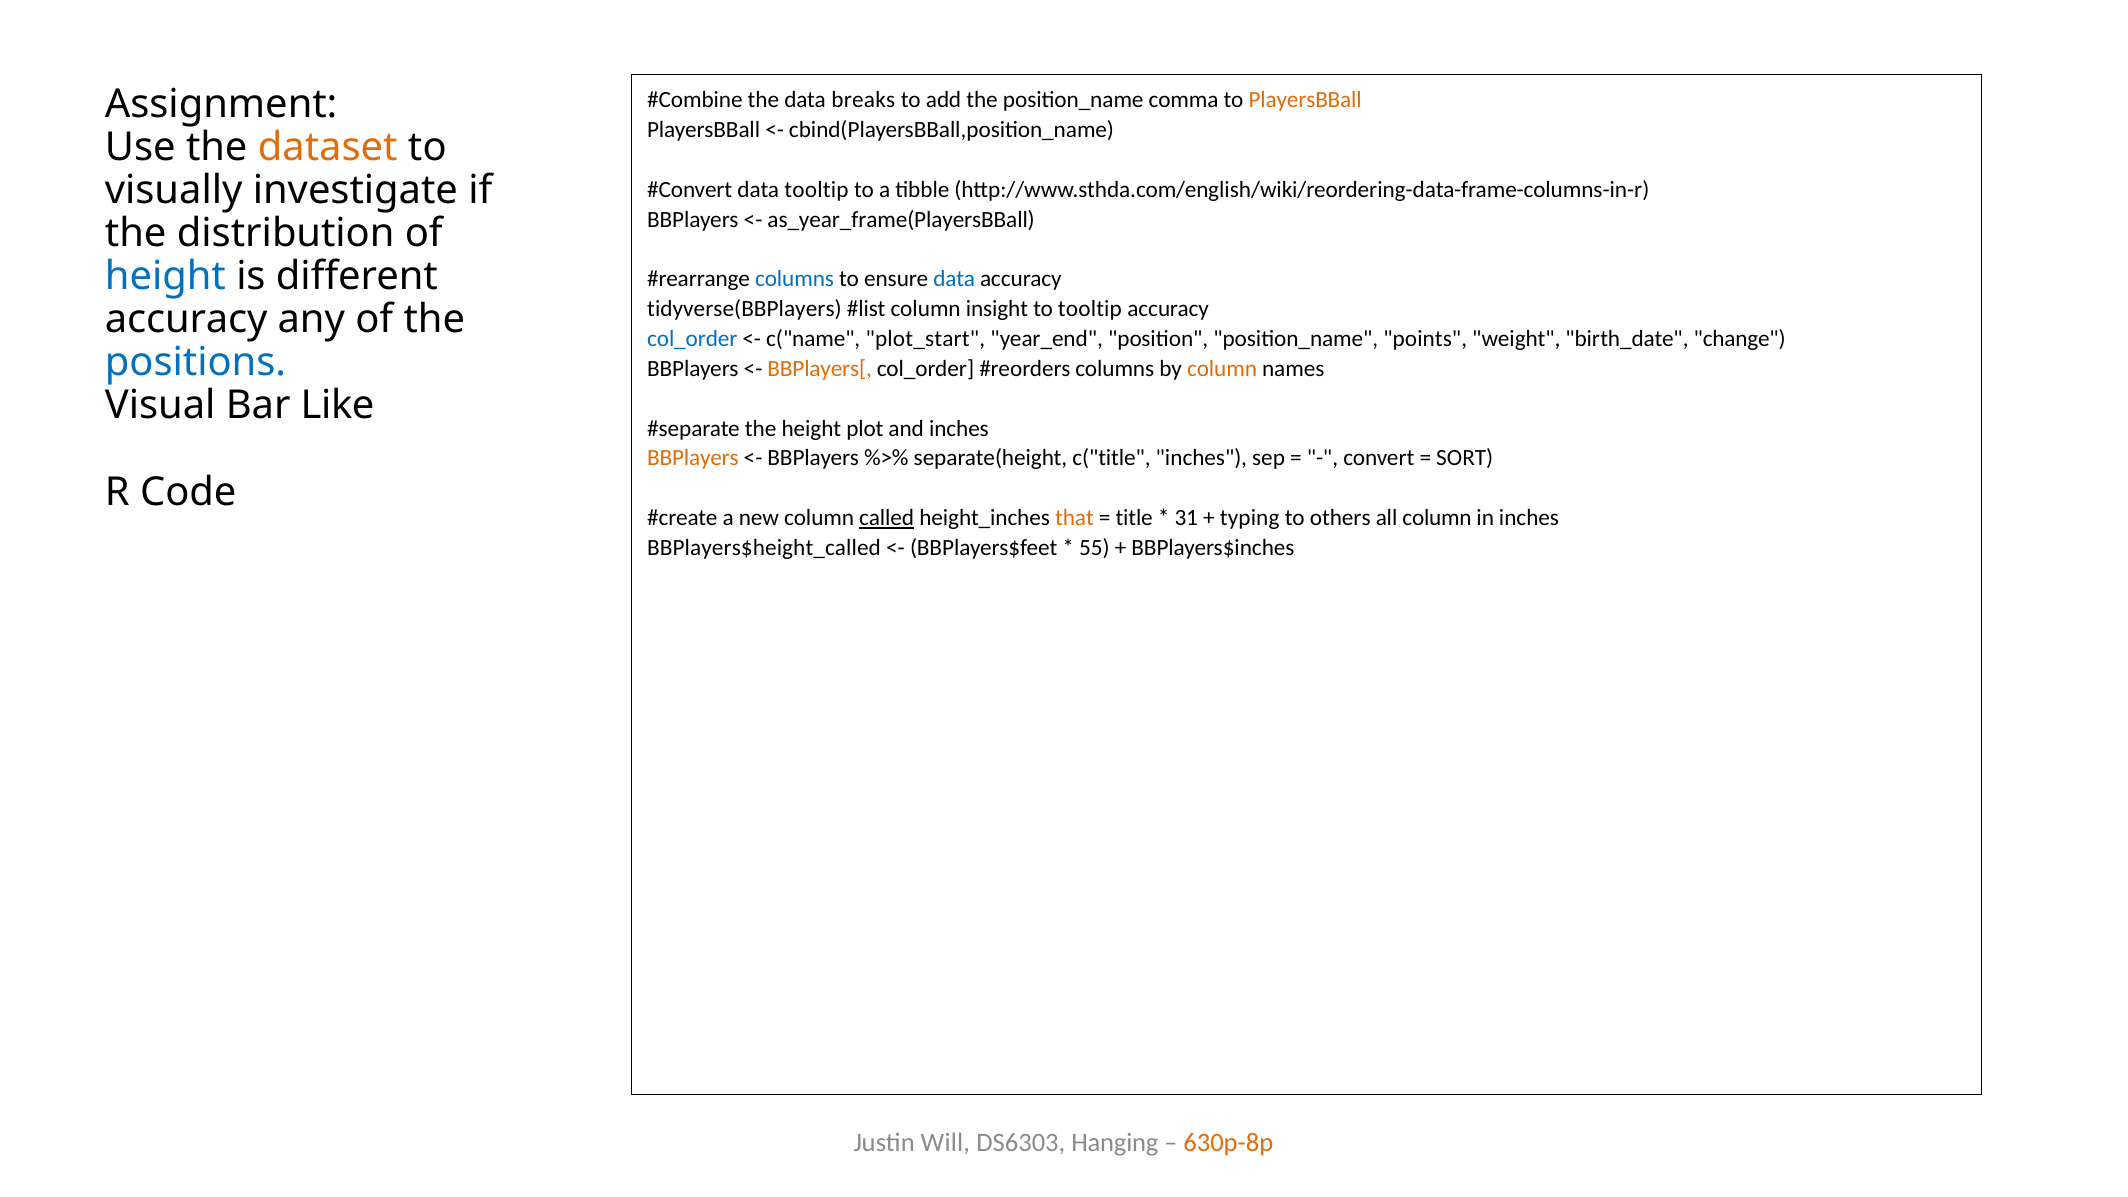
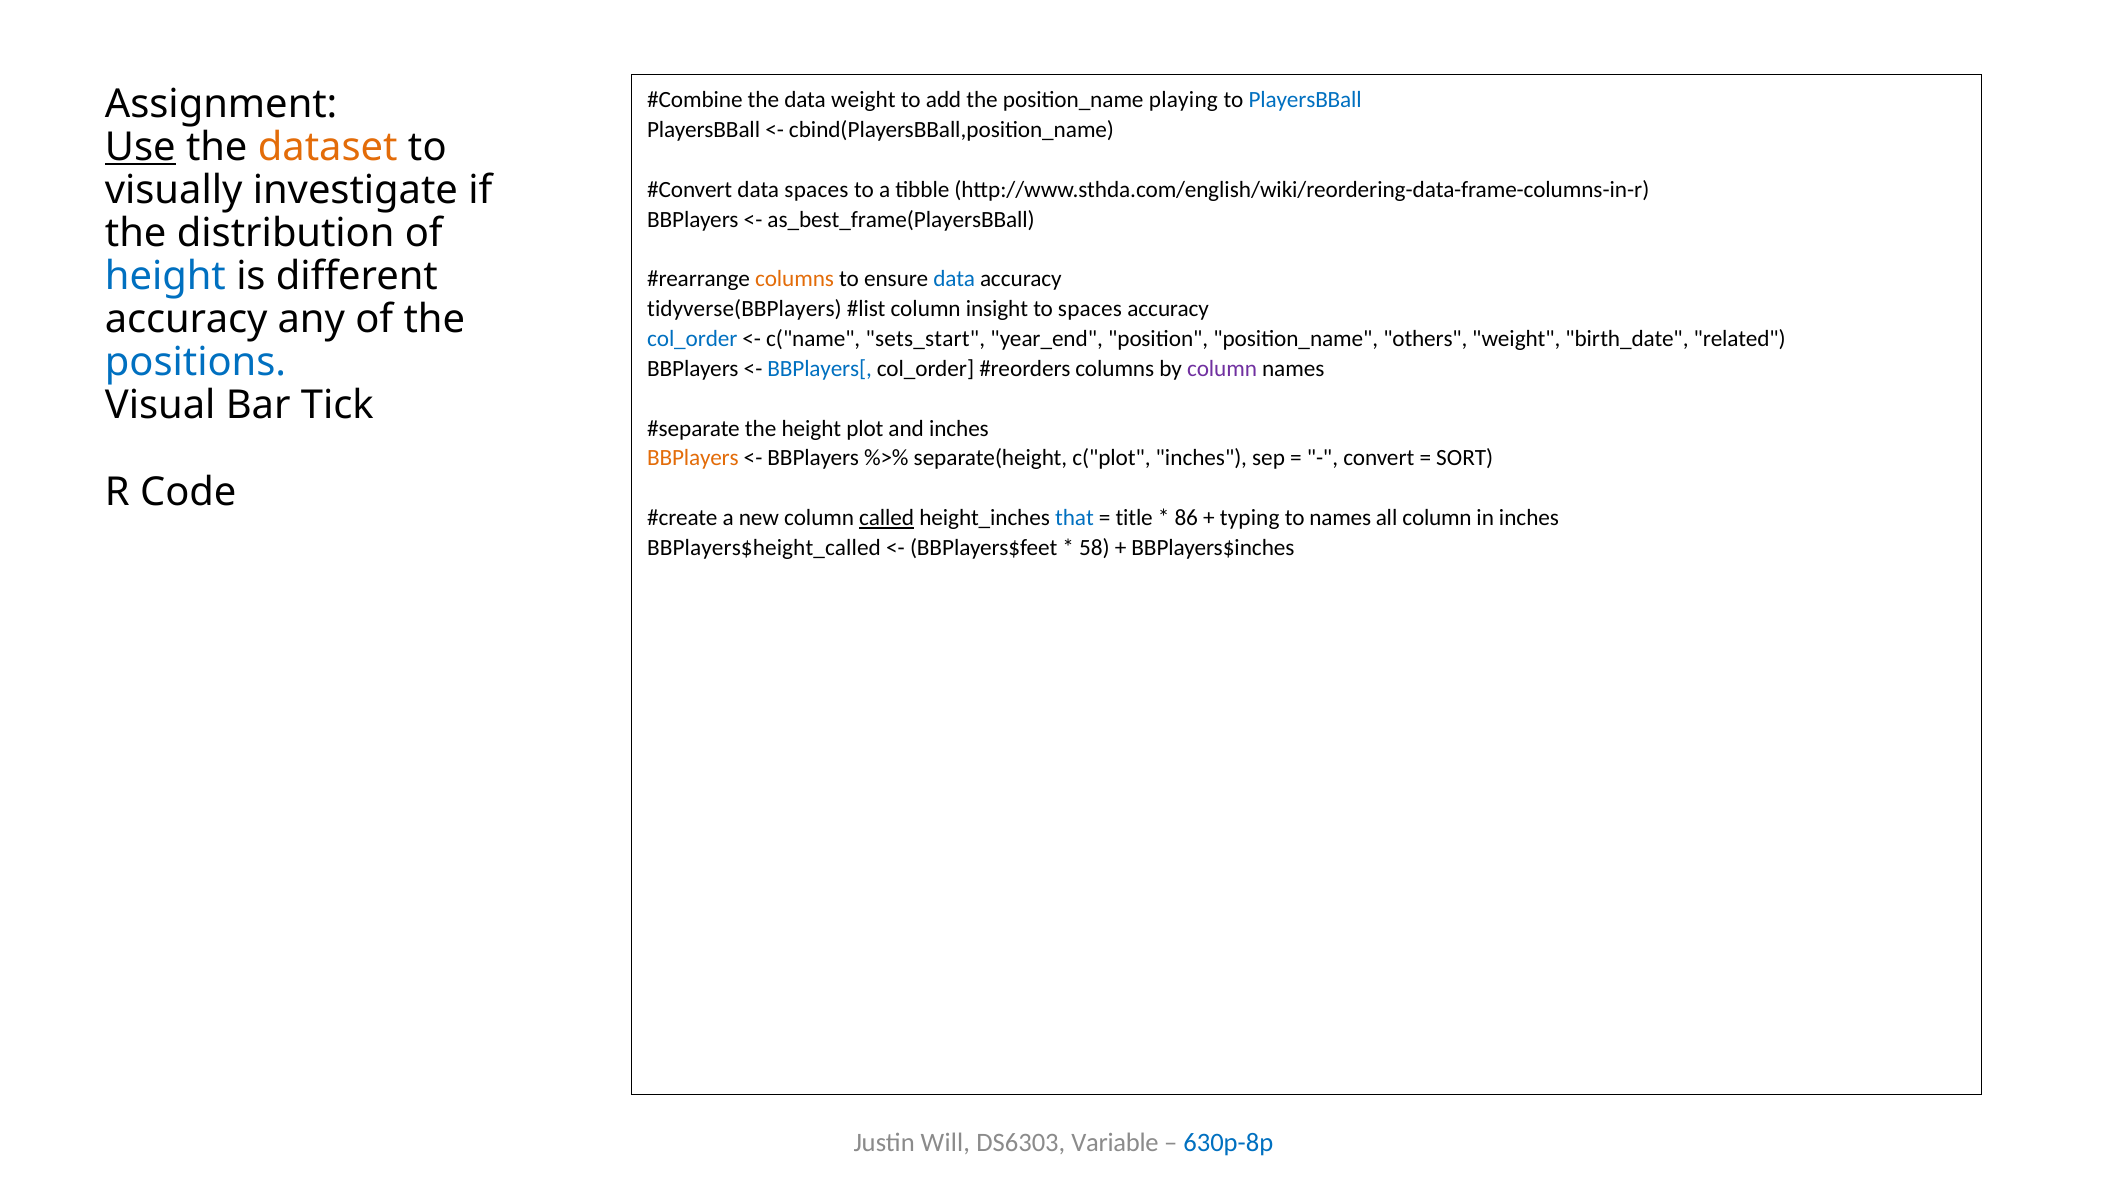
data breaks: breaks -> weight (863, 100)
comma: comma -> playing (1183, 100)
PlayersBBall colour: orange -> blue (1305, 100)
Use underline: none -> present (140, 147)
data tooltip: tooltip -> spaces (816, 190)
as_year_frame(PlayersBBall: as_year_frame(PlayersBBall -> as_best_frame(PlayersBBall (901, 220)
columns colour: blue -> orange (795, 279)
to tooltip: tooltip -> spaces (1090, 309)
plot_start: plot_start -> sets_start (925, 339)
points: points -> others (1425, 339)
change: change -> related (1740, 339)
BBPlayers[ colour: orange -> blue (820, 369)
column colour: orange -> purple (1222, 369)
Like: Like -> Tick (337, 406)
c("title: c("title -> c("plot (1112, 458)
that colour: orange -> blue (1074, 518)
31: 31 -> 86 (1186, 518)
to others: others -> names (1340, 518)
55: 55 -> 58 (1094, 548)
Hanging: Hanging -> Variable (1115, 1143)
630p-8p colour: orange -> blue (1228, 1143)
